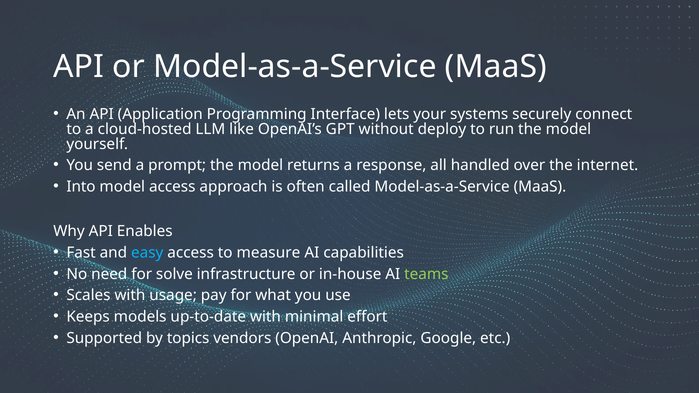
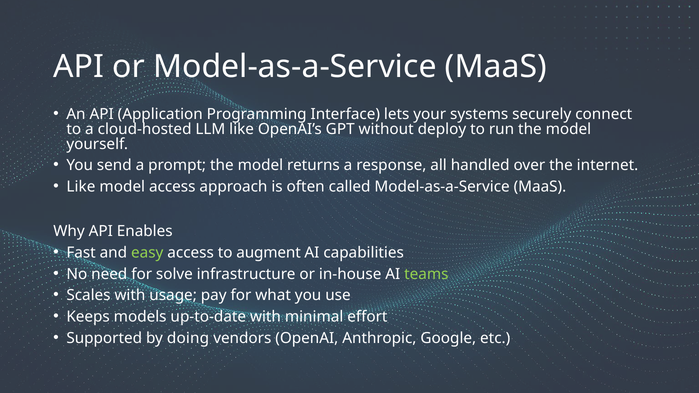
Into: Into -> Like (81, 187)
easy colour: light blue -> light green (147, 253)
measure: measure -> augment (269, 253)
topics: topics -> doing (188, 338)
